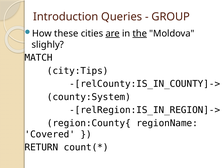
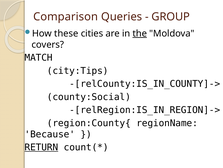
Introduction: Introduction -> Comparison (66, 17)
are underline: present -> none (113, 33)
slighly: slighly -> covers (48, 44)
county:System: county:System -> county:Social (89, 97)
Covered: Covered -> Because (50, 134)
RETURN underline: none -> present (41, 147)
